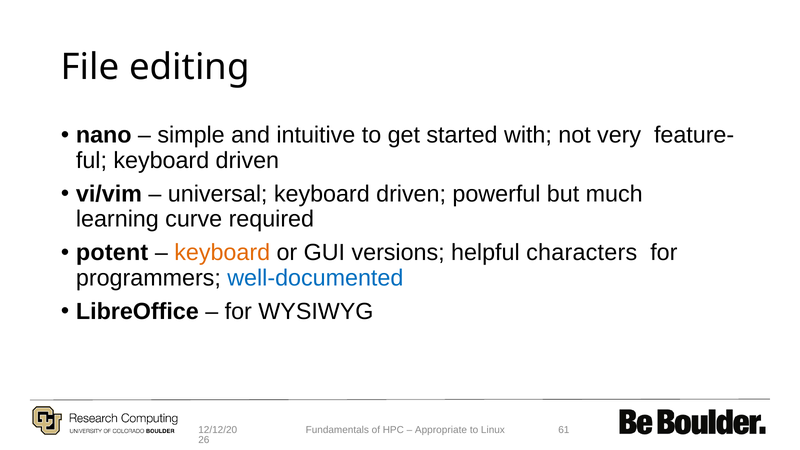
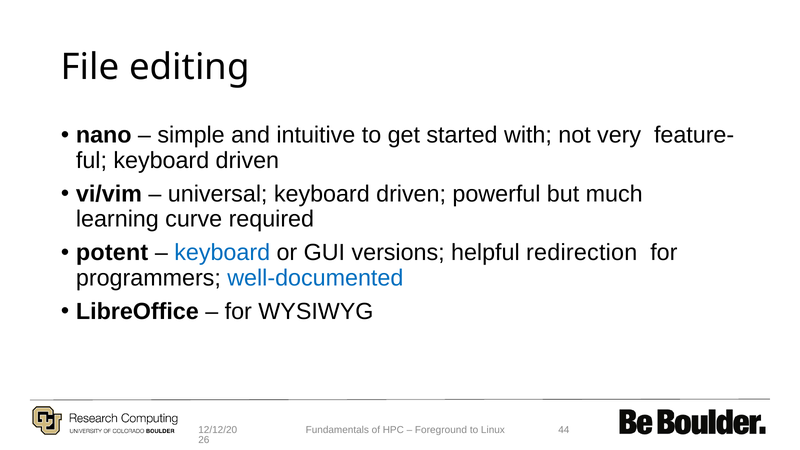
keyboard colour: orange -> blue (222, 253)
characters: characters -> redirection (582, 253)
Appropriate: Appropriate -> Foreground (441, 430)
61: 61 -> 44 (564, 430)
